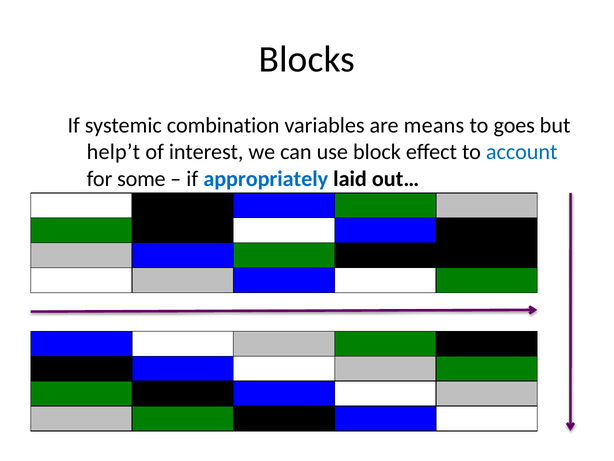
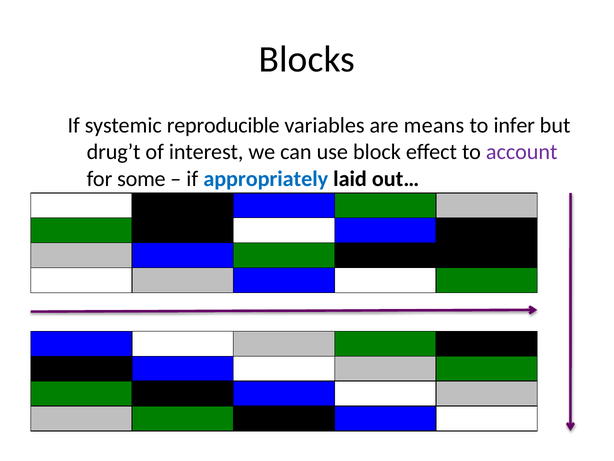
combination: combination -> reproducible (223, 125)
goes: goes -> infer (514, 125)
help’t: help’t -> drug’t (114, 152)
account colour: blue -> purple (522, 152)
